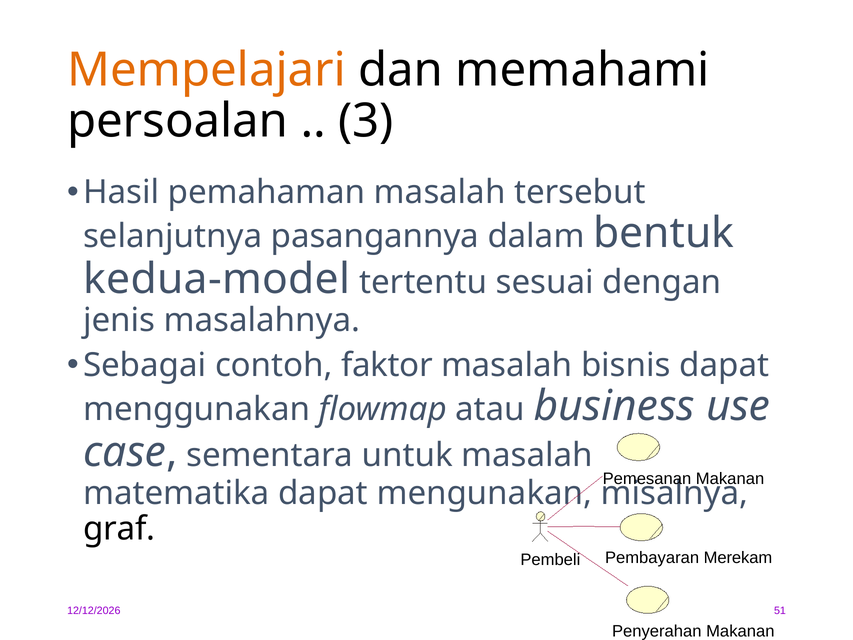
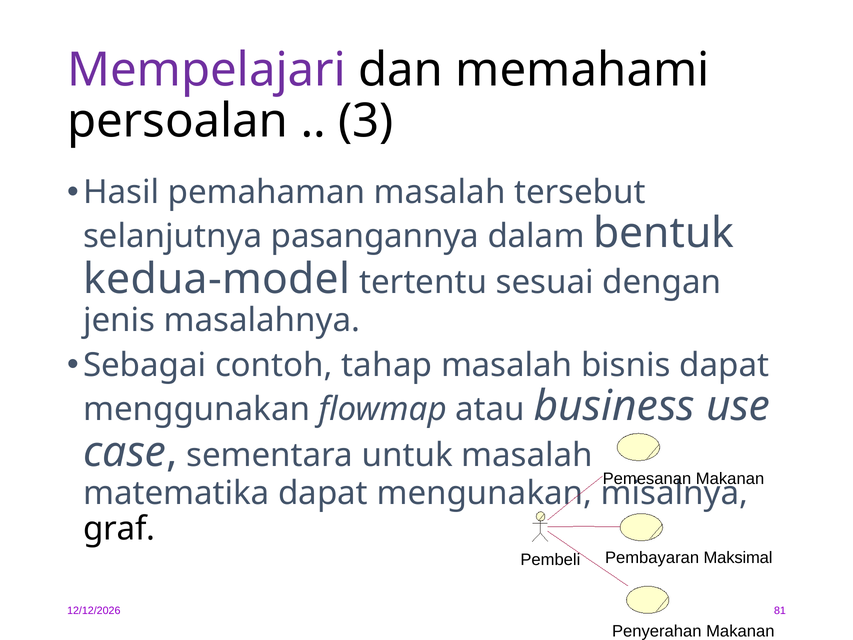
Mempelajari colour: orange -> purple (207, 70)
faktor: faktor -> tahap (387, 365)
Merekam: Merekam -> Maksimal (738, 558)
51: 51 -> 81 (780, 611)
